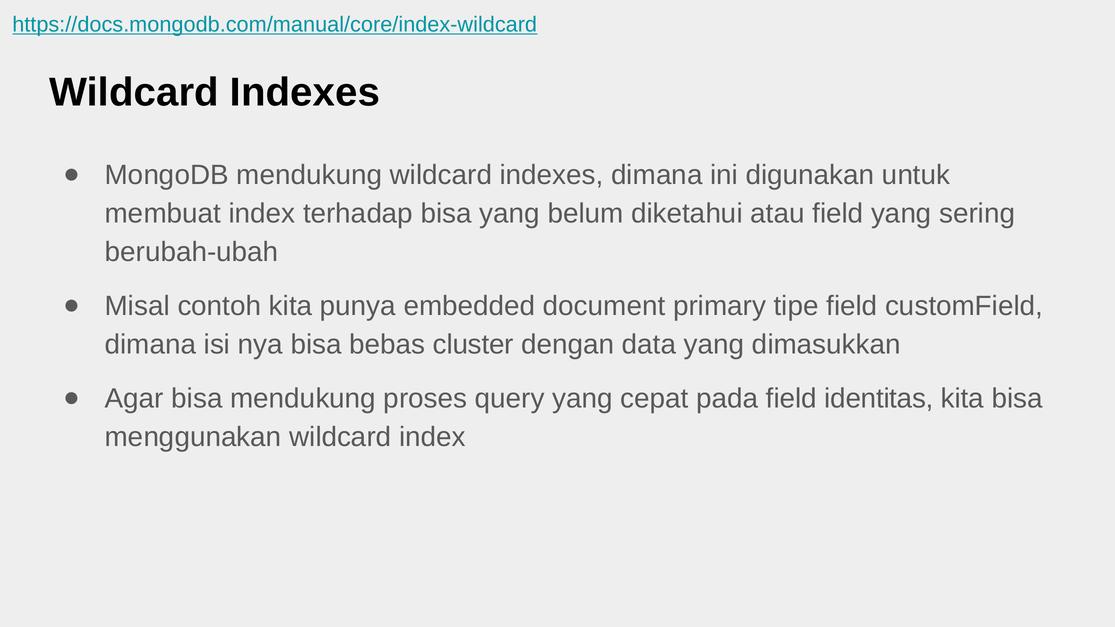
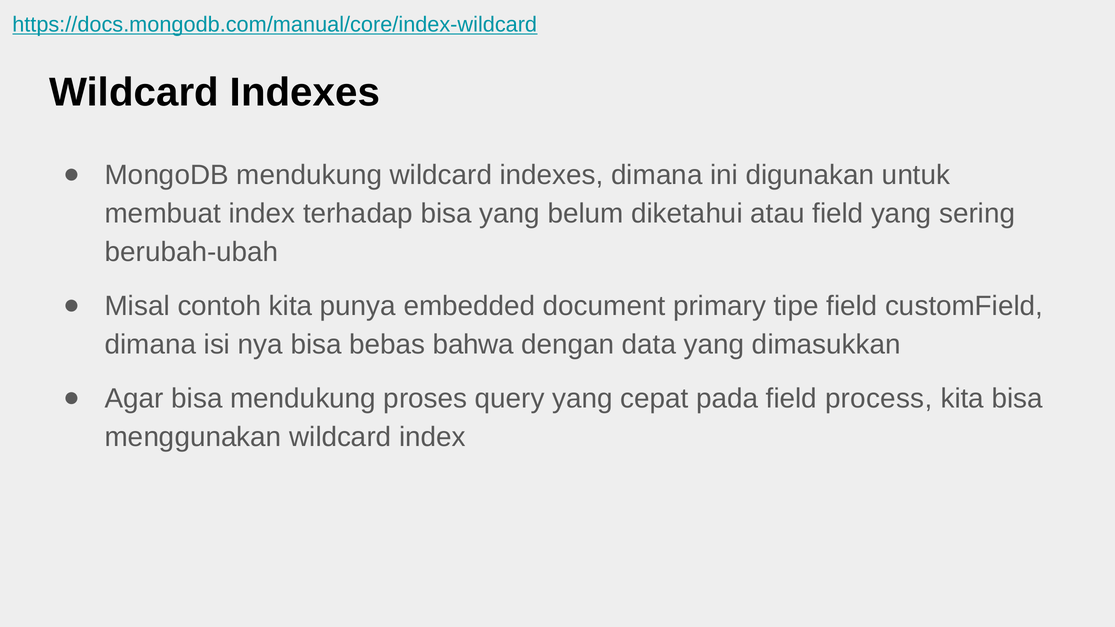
cluster: cluster -> bahwa (473, 345)
identitas: identitas -> process (879, 399)
